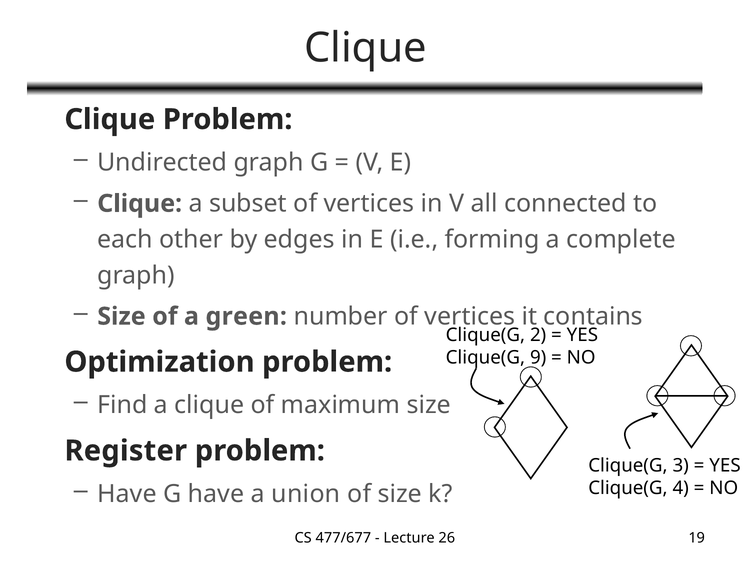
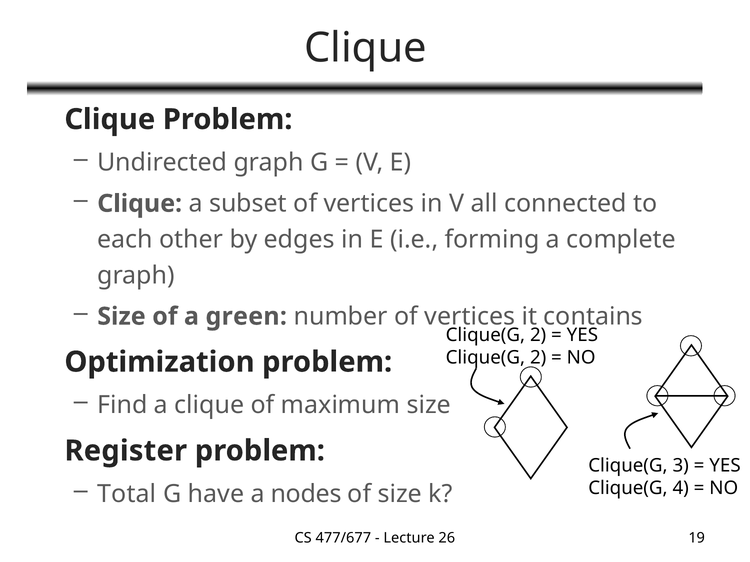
9: 9 -> 2 (538, 358)
Have: Have -> Total (127, 494)
union: union -> nodes (306, 494)
